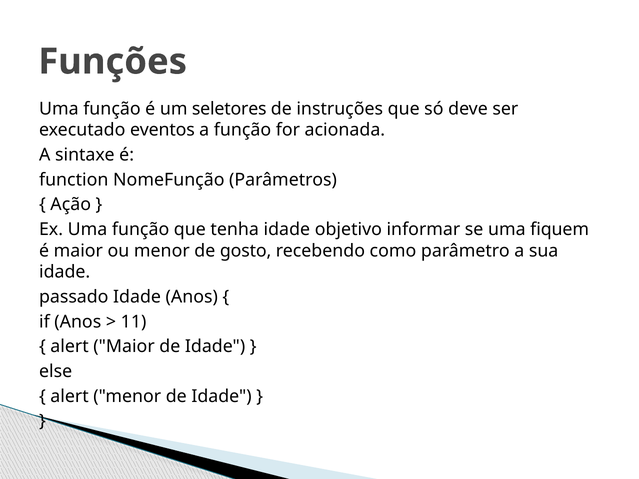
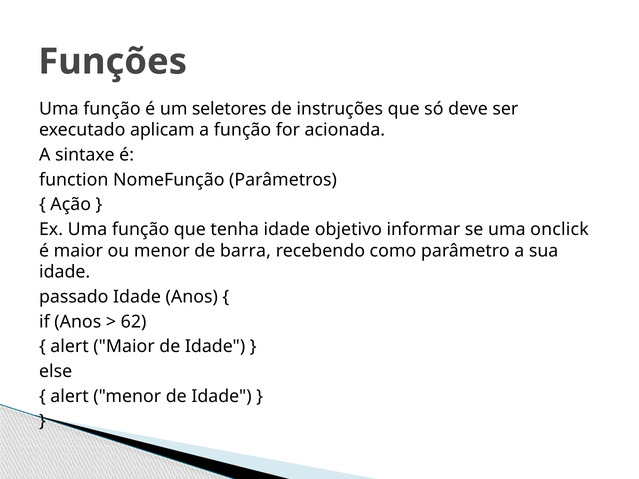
eventos: eventos -> aplicam (162, 130)
fiquem: fiquem -> onclick (559, 230)
gosto: gosto -> barra (245, 251)
11: 11 -> 62 (134, 322)
